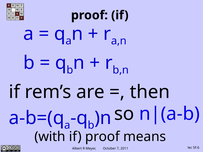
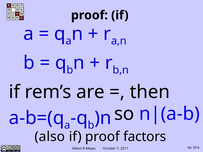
with: with -> also (50, 137)
means: means -> factors (145, 137)
